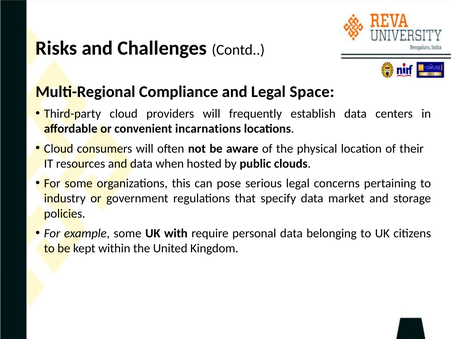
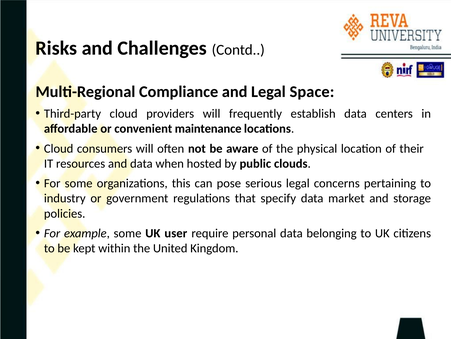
incarnations: incarnations -> maintenance (208, 128)
with: with -> user (176, 233)
